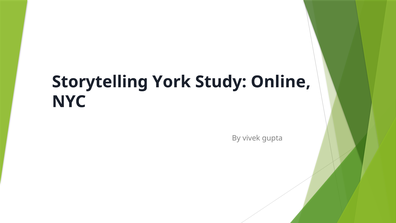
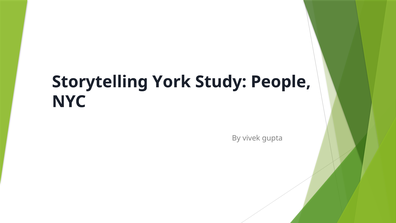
Online: Online -> People (281, 82)
